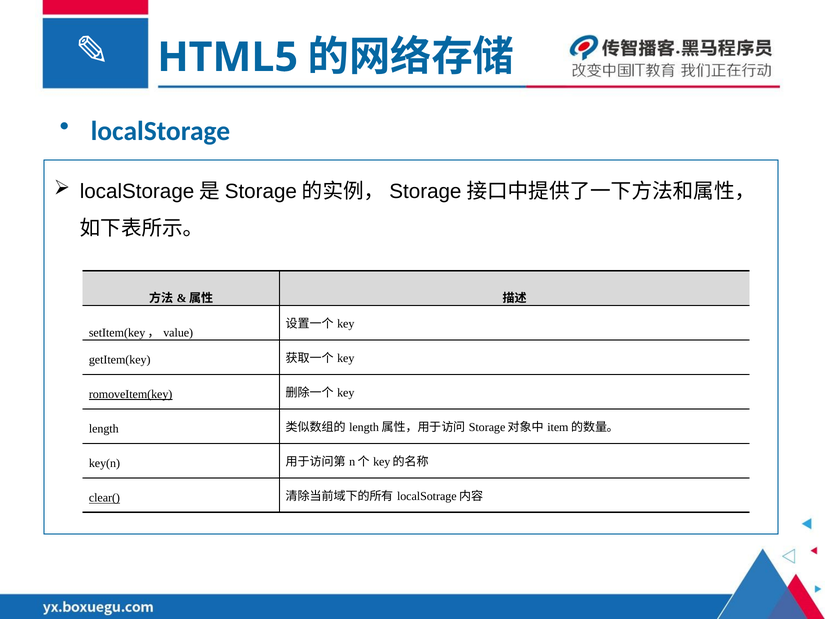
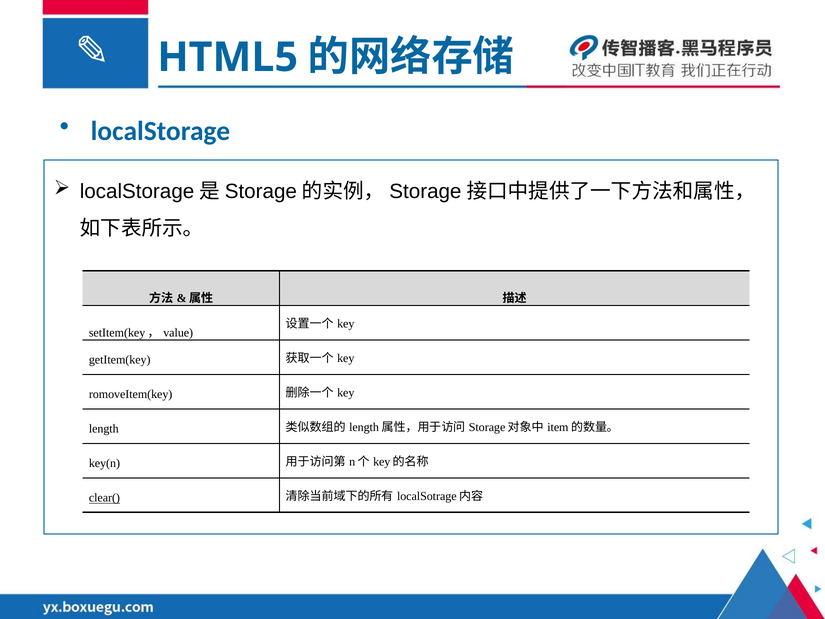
romoveItem(key underline: present -> none (131, 394)
